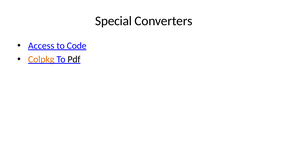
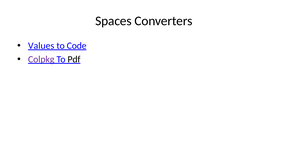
Special: Special -> Spaces (113, 21)
Access: Access -> Values (41, 46)
Colpkg colour: orange -> purple (41, 59)
